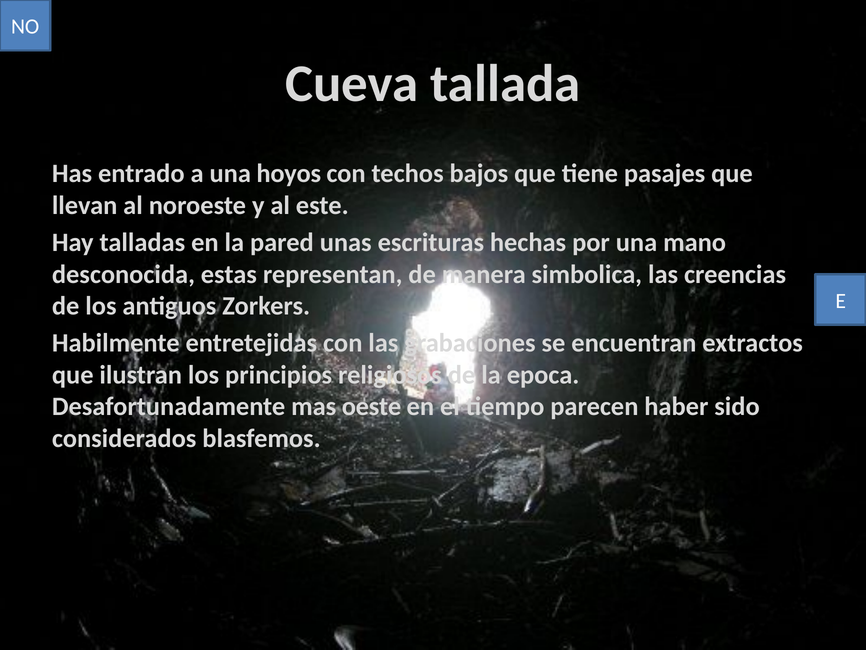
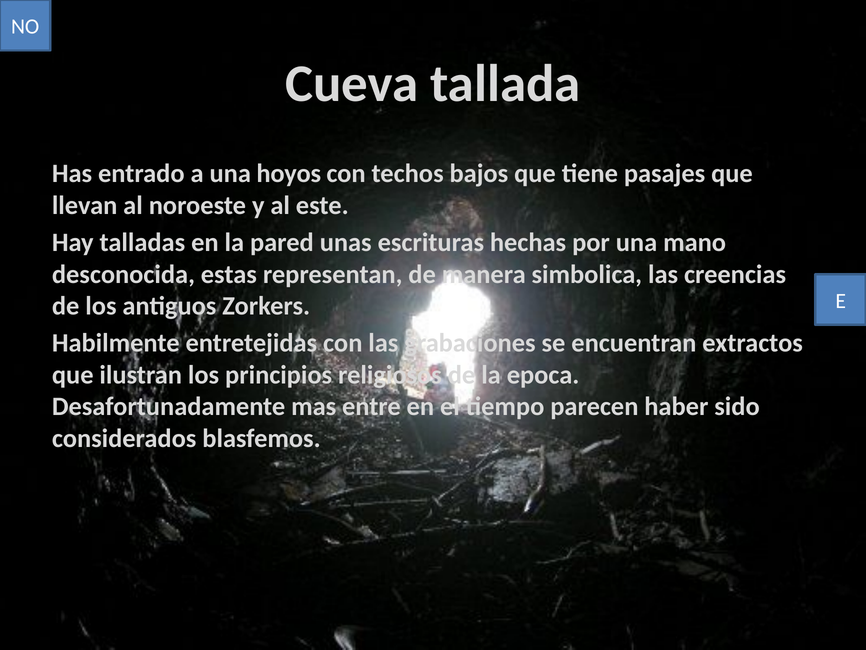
oeste: oeste -> entre (371, 406)
